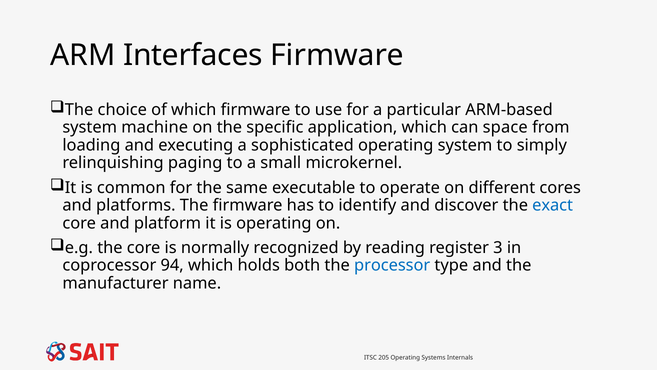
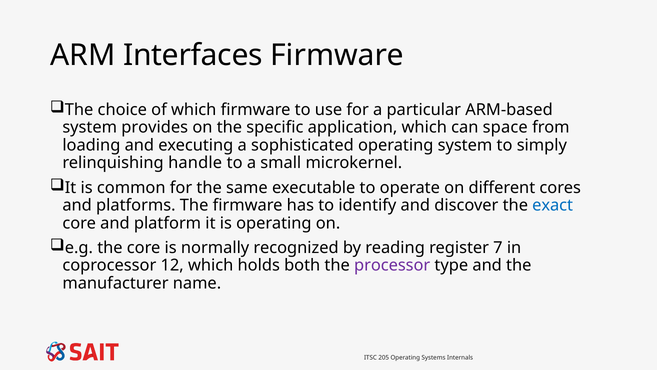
machine: machine -> provides (155, 127)
paging: paging -> handle (195, 163)
3: 3 -> 7 (498, 247)
94: 94 -> 12 (172, 265)
processor colour: blue -> purple (392, 265)
